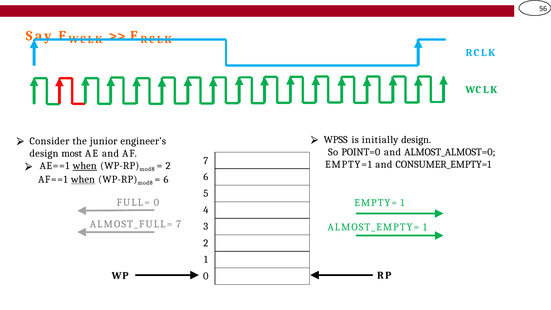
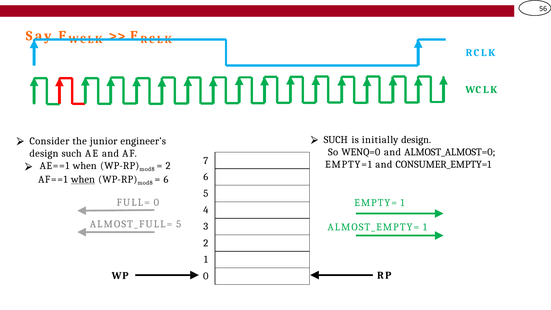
WPSS: WPSS -> SUCH (336, 140)
POINT=0: POINT=0 -> WENQ=0 (361, 152)
design most: most -> such (72, 153)
when underline: present -> none (85, 166)
ALMOST_FULL= 7: 7 -> 5 (179, 224)
